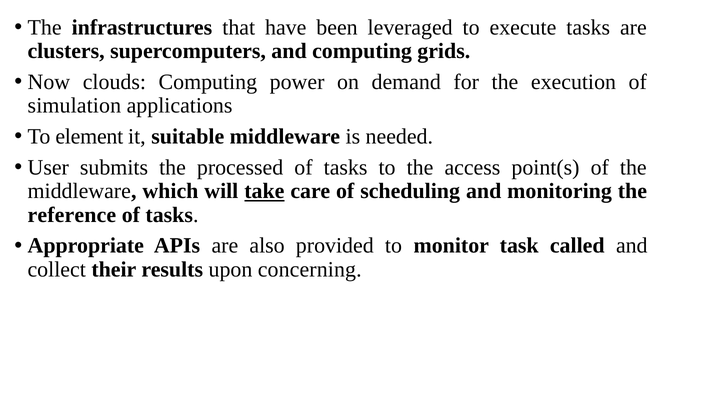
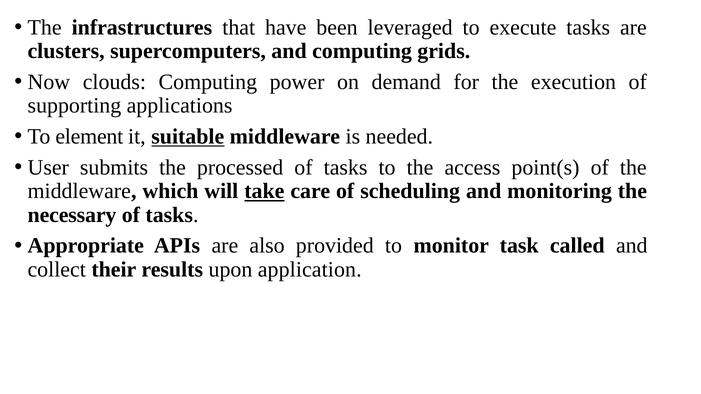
simulation: simulation -> supporting (74, 106)
suitable underline: none -> present (188, 137)
reference: reference -> necessary (72, 215)
concerning: concerning -> application (310, 270)
